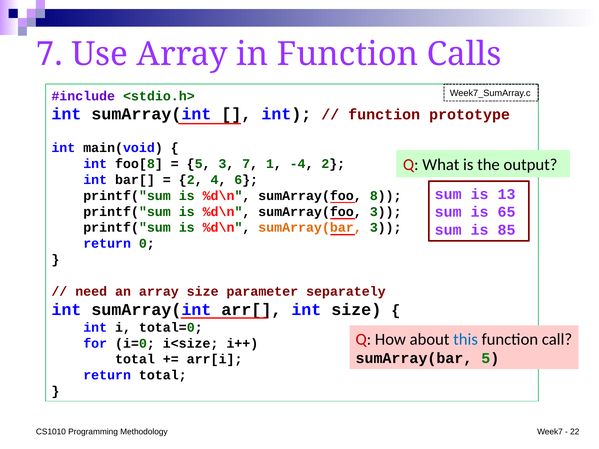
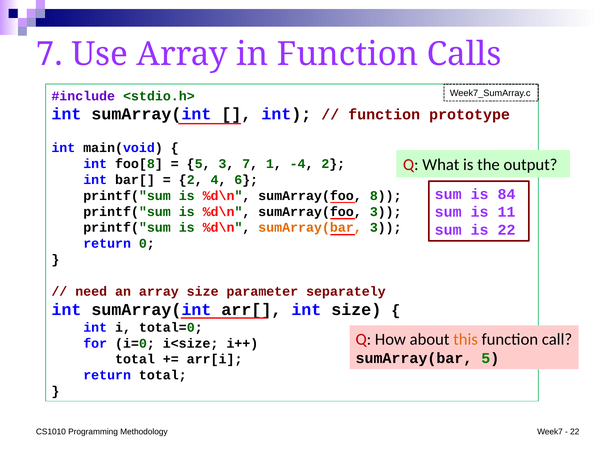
13: 13 -> 84 (507, 194)
65: 65 -> 11 (507, 212)
is 85: 85 -> 22 (507, 230)
this colour: blue -> orange (466, 340)
